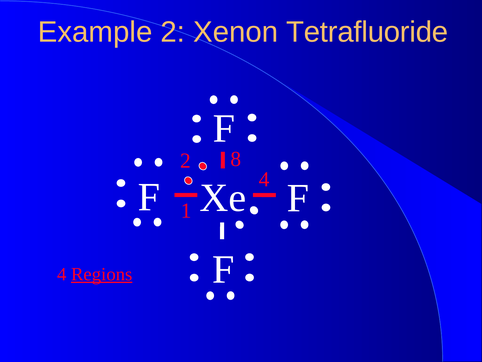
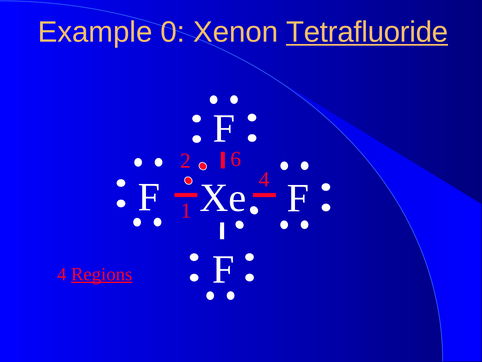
Example 2: 2 -> 0 (173, 32)
Tetrafluoride underline: none -> present (367, 32)
8: 8 -> 6 (236, 159)
